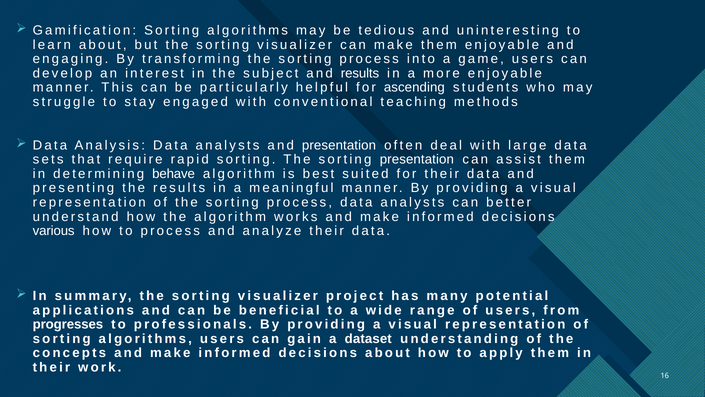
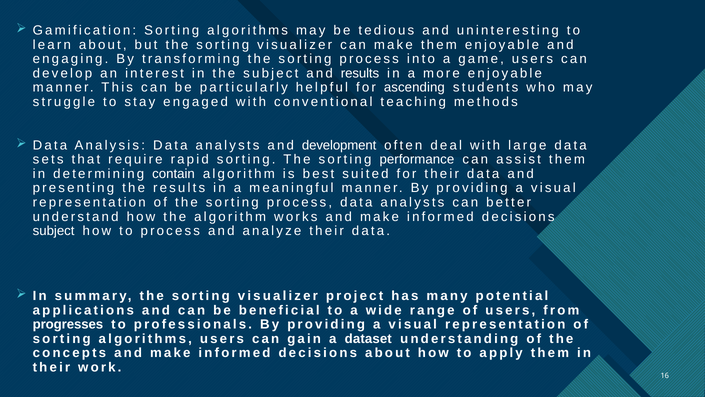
and presentation: presentation -> development (339, 145)
sorting presentation: presentation -> performance (417, 159)
behave: behave -> contain (174, 174)
various: various -> subject (54, 231)
